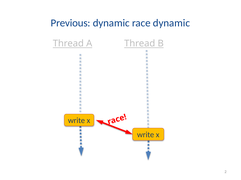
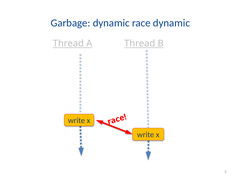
Previous: Previous -> Garbage (71, 23)
